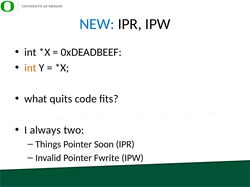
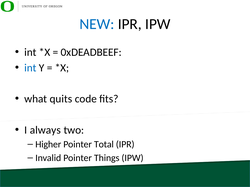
int colour: orange -> blue (30, 68)
Things: Things -> Higher (48, 145)
Soon: Soon -> Total (104, 145)
Fwrite: Fwrite -> Things (107, 158)
